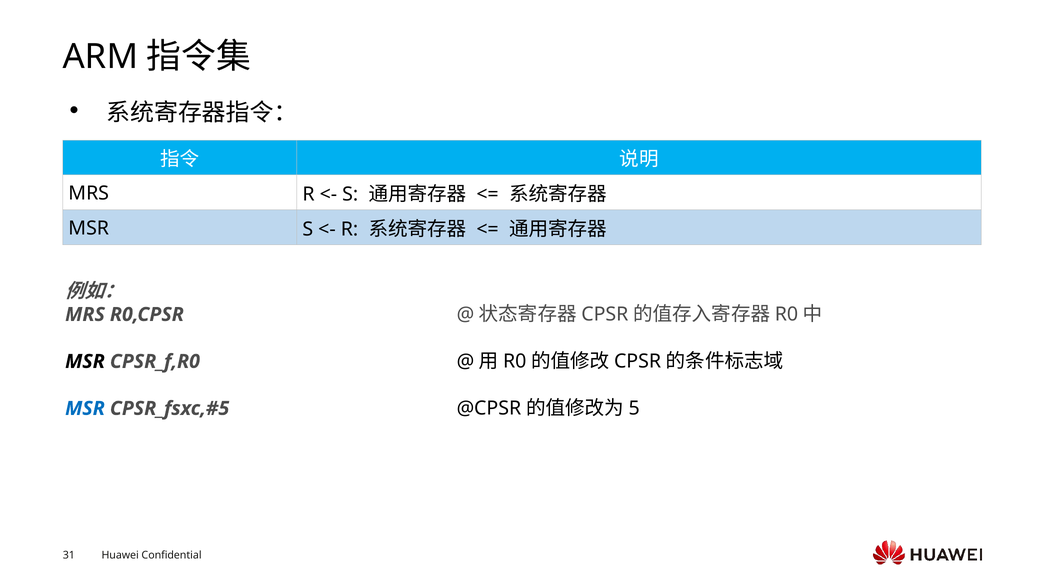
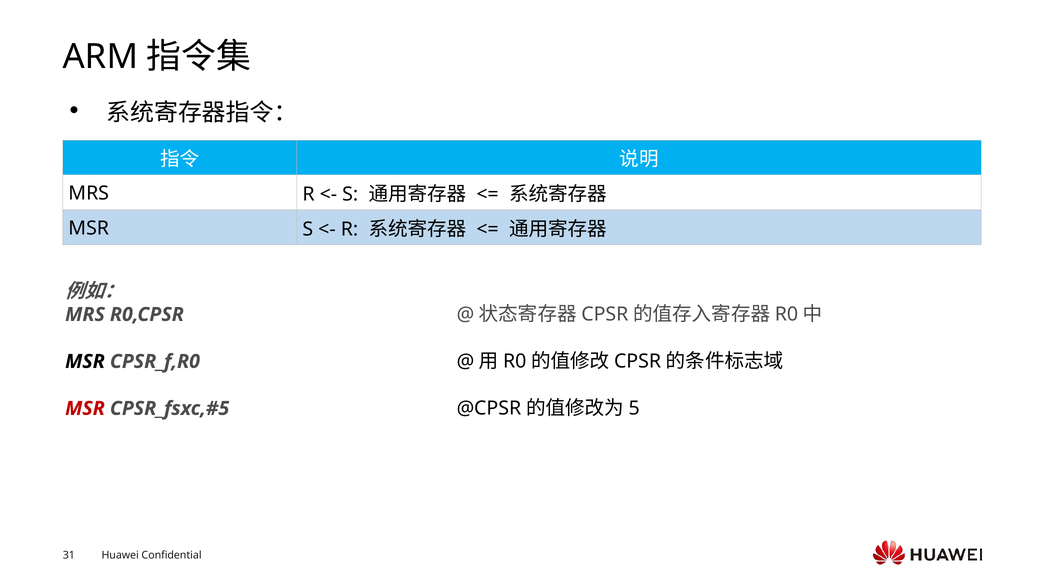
MSR colour: blue -> red (85, 409)
